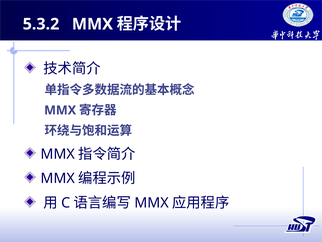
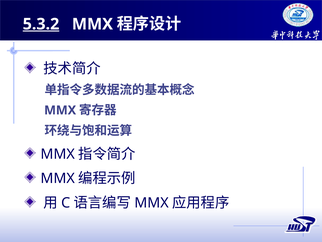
5.3.2 underline: none -> present (41, 24)
